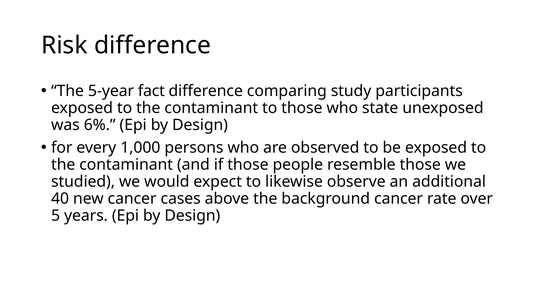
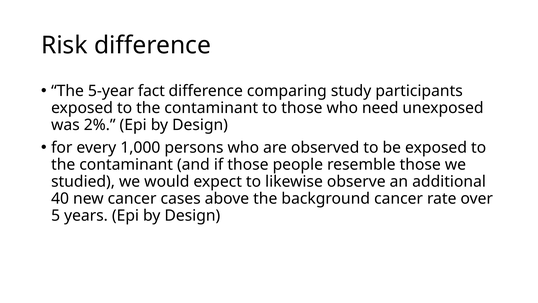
state: state -> need (380, 108)
6%: 6% -> 2% (100, 125)
